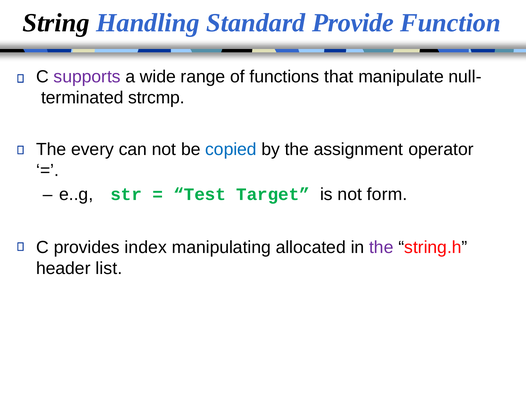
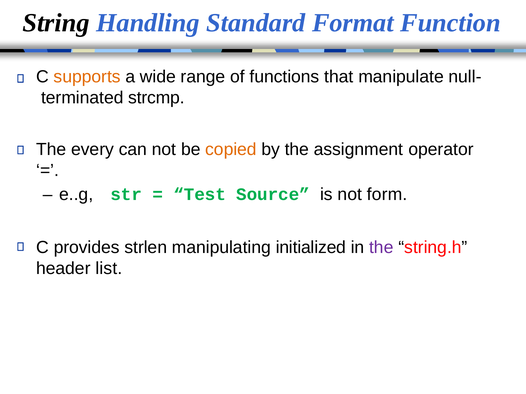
Provide: Provide -> Format (353, 23)
supports colour: purple -> orange (87, 77)
copied colour: blue -> orange (231, 150)
Target: Target -> Source (273, 195)
index: index -> strlen (146, 248)
allocated: allocated -> initialized (311, 248)
